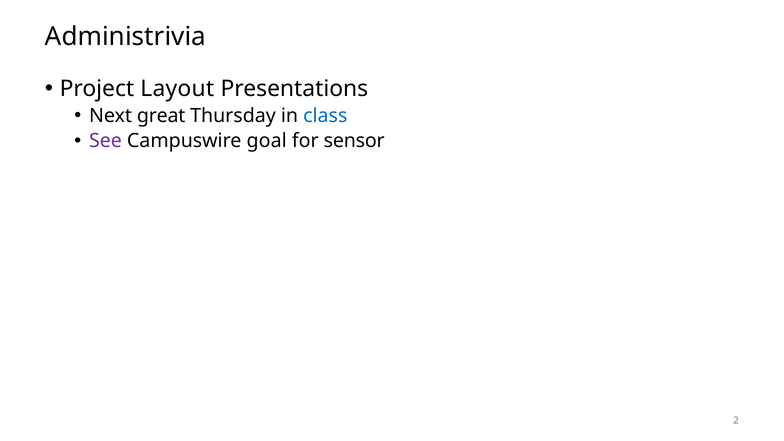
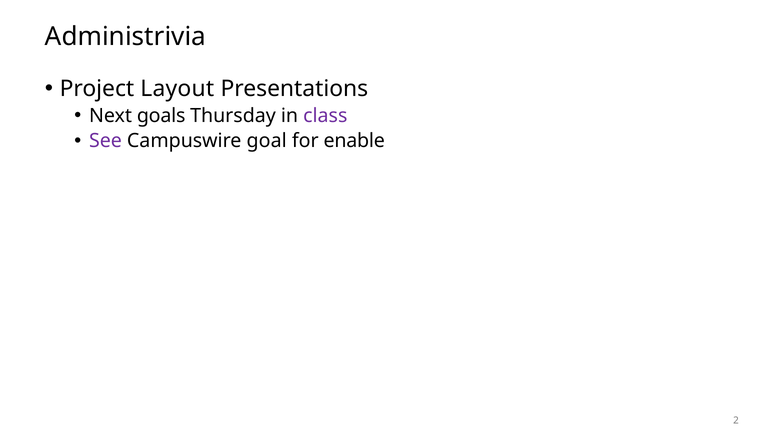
great: great -> goals (161, 116)
class colour: blue -> purple (325, 116)
sensor: sensor -> enable (354, 141)
